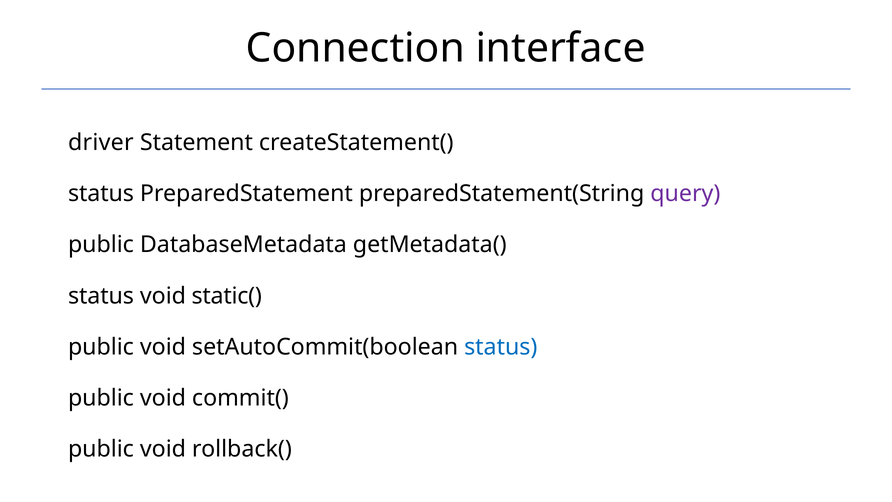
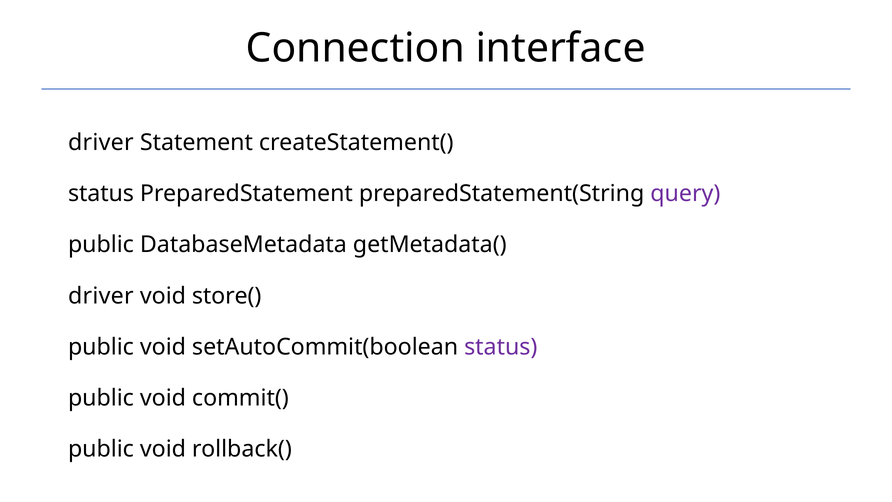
status: status -> driver (101, 296)
static(: static( -> store( (227, 296)
status colour: blue -> purple (501, 347)
